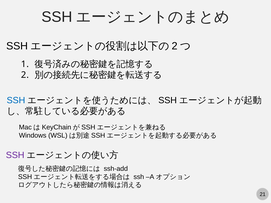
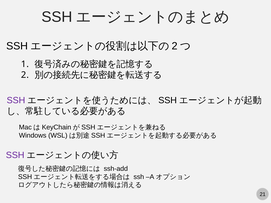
SSH colour: blue -> purple (16, 100)
